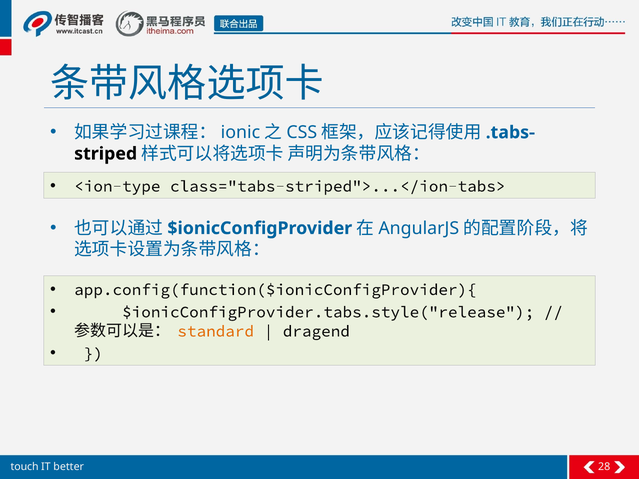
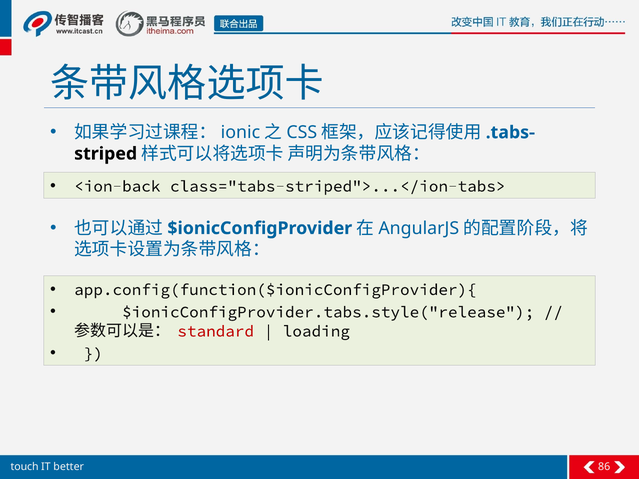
<ion-type: <ion-type -> <ion-back (117, 186)
standard colour: orange -> red (216, 331)
dragend: dragend -> loading (316, 331)
28: 28 -> 86 (604, 467)
